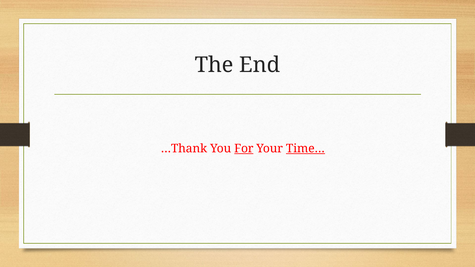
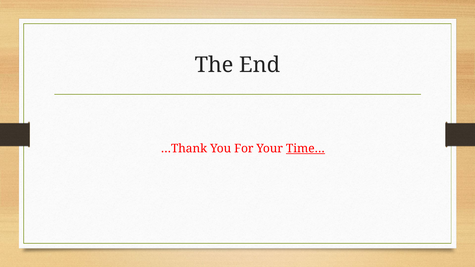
For underline: present -> none (244, 149)
